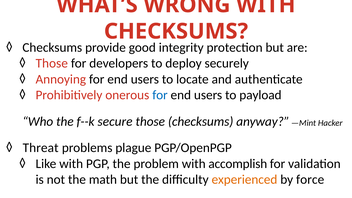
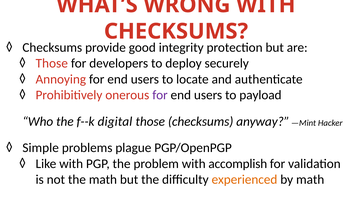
for colour: blue -> purple (160, 95)
secure: secure -> digital (115, 121)
Threat: Threat -> Simple (41, 148)
by force: force -> math (310, 180)
